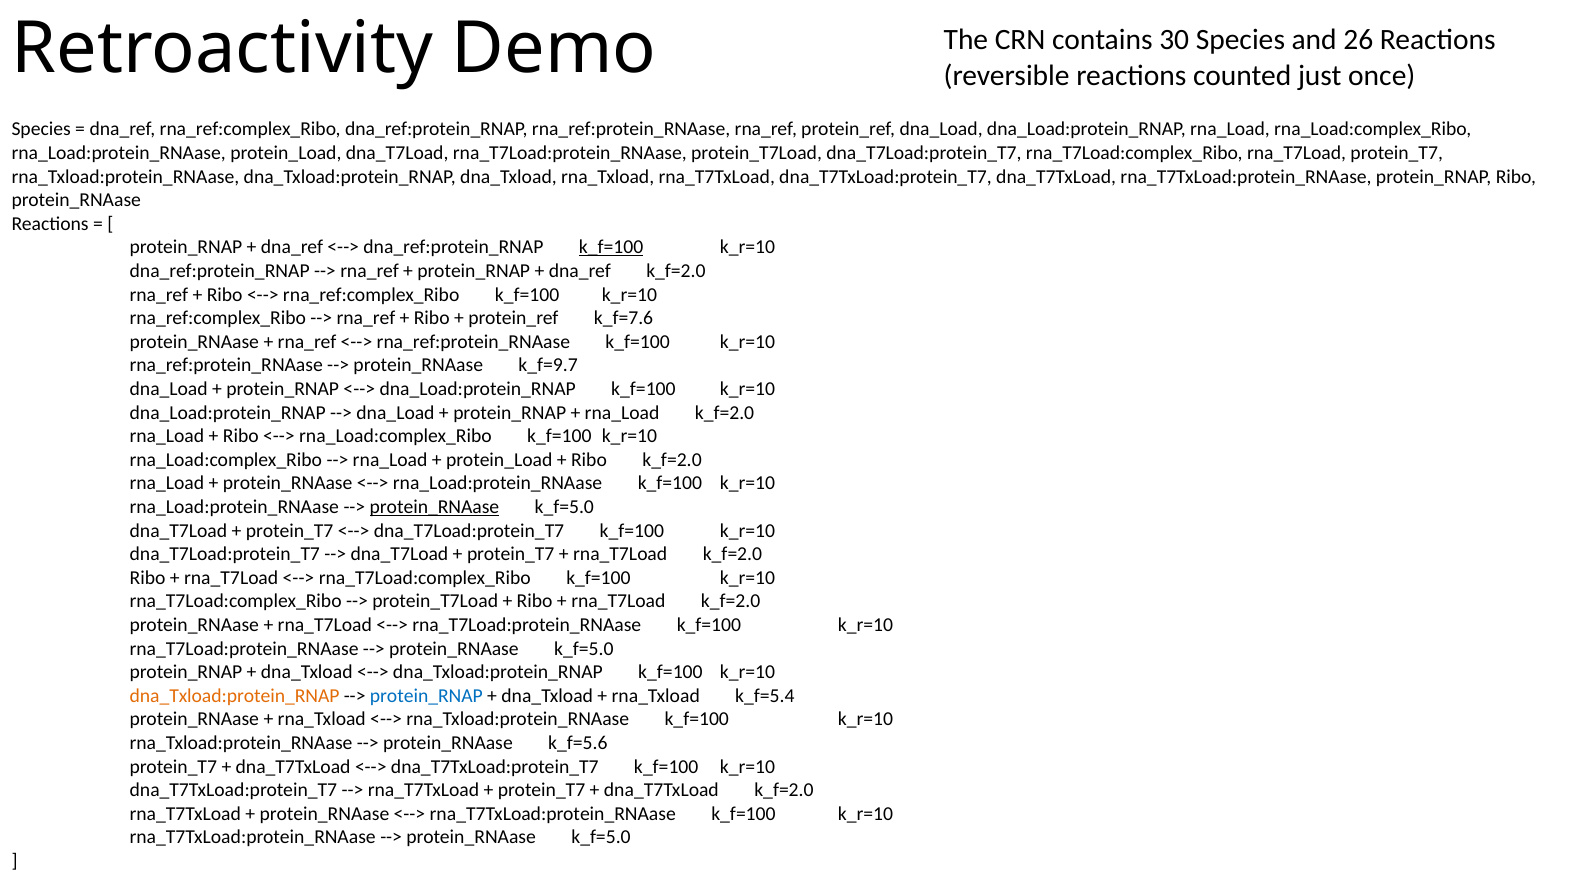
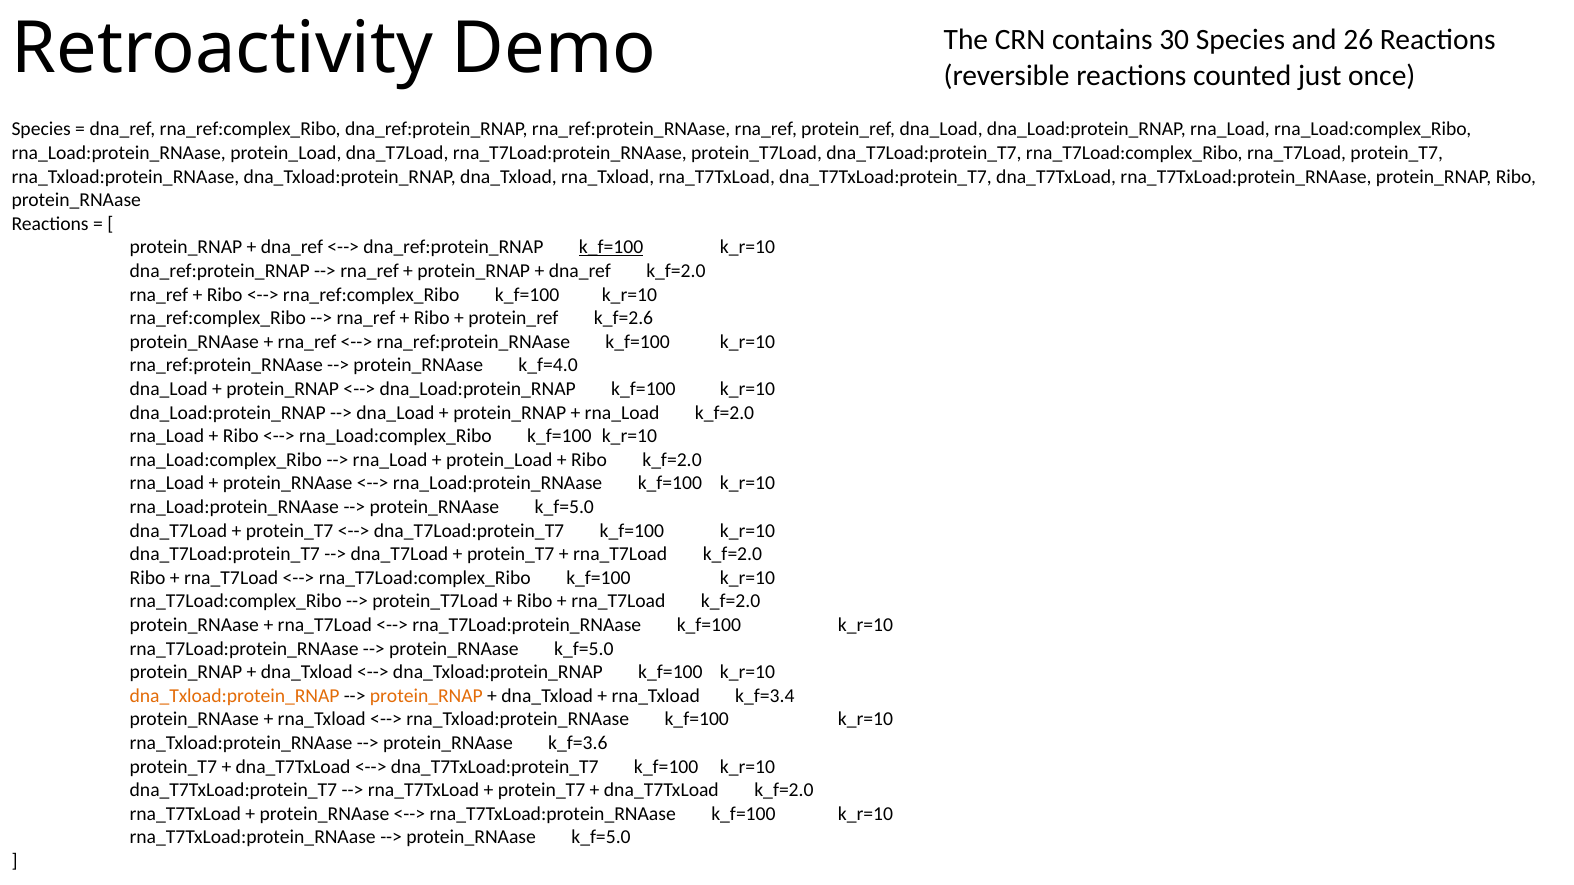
k_f=7.6: k_f=7.6 -> k_f=2.6 (624, 318)
k_f=9.7: k_f=9.7 -> k_f=4.0 (548, 366)
protein_RNAase underline: present -> none (434, 507)
protein_RNAP colour: blue -> orange (426, 696)
k_f=5.4: k_f=5.4 -> k_f=3.4 (765, 696)
k_f=5.6: k_f=5.6 -> k_f=3.6 (578, 743)
